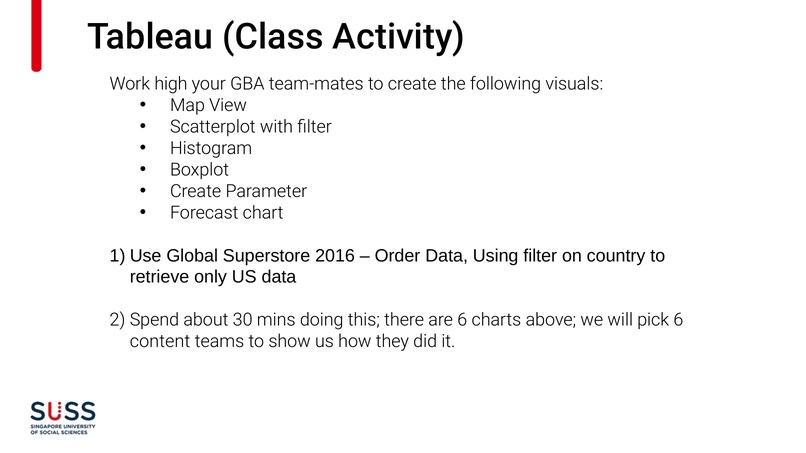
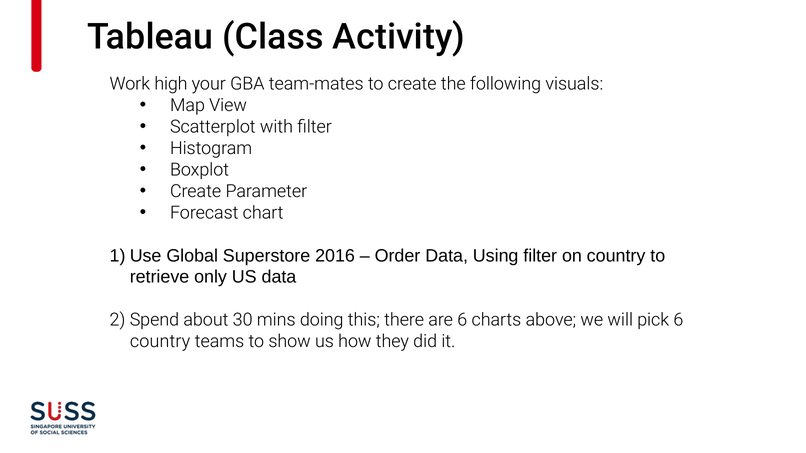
content: content -> country (160, 342)
